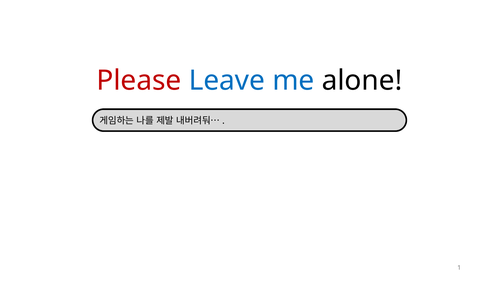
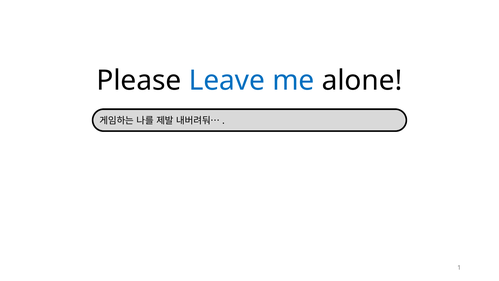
Please colour: red -> black (139, 81)
